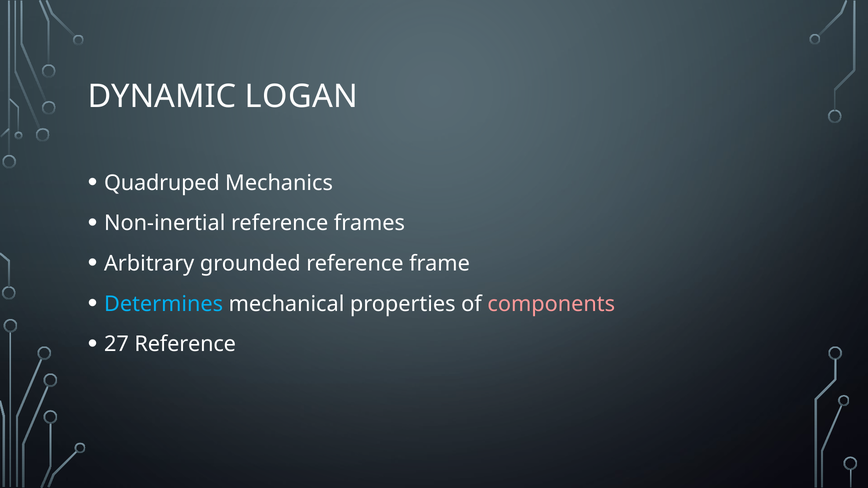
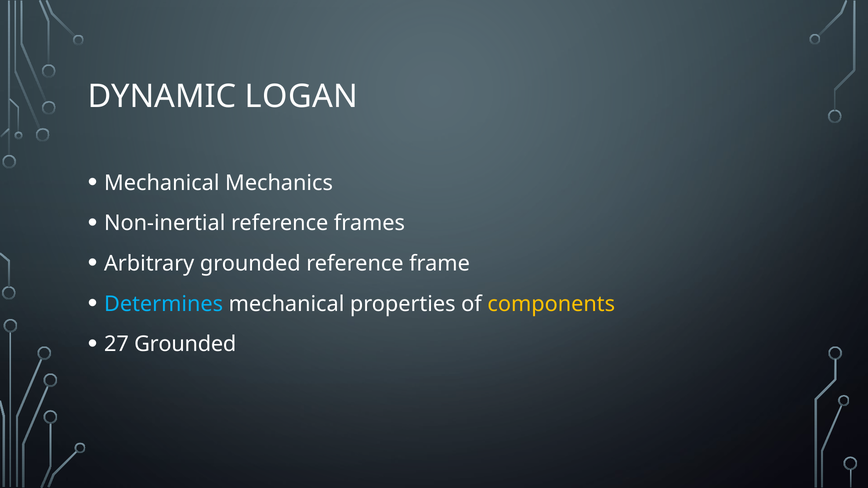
Quadruped: Quadruped -> Mechanical (162, 183)
components colour: pink -> yellow (551, 304)
27 Reference: Reference -> Grounded (185, 344)
